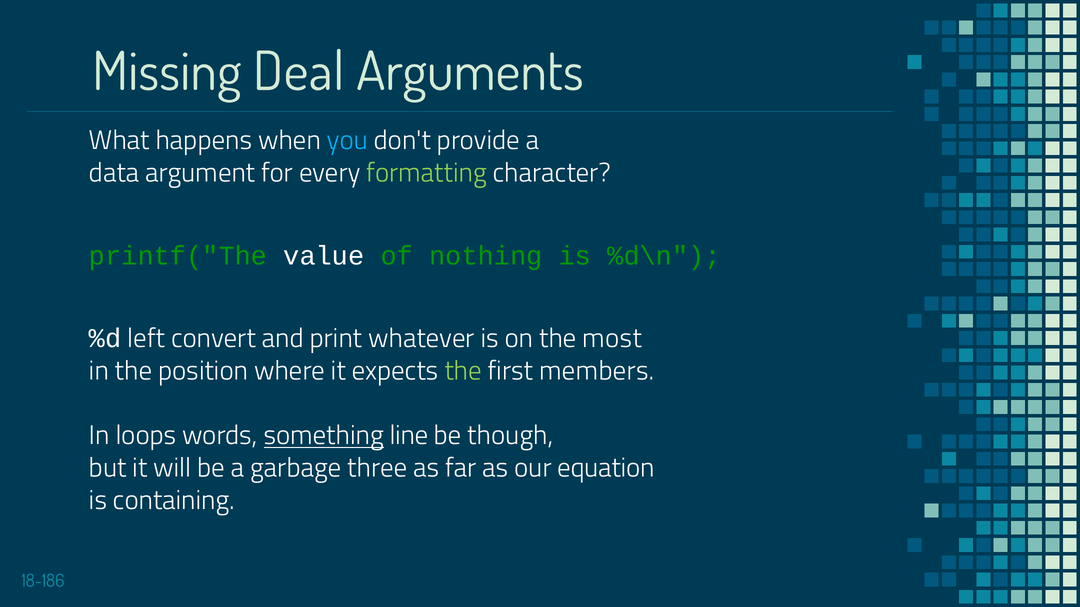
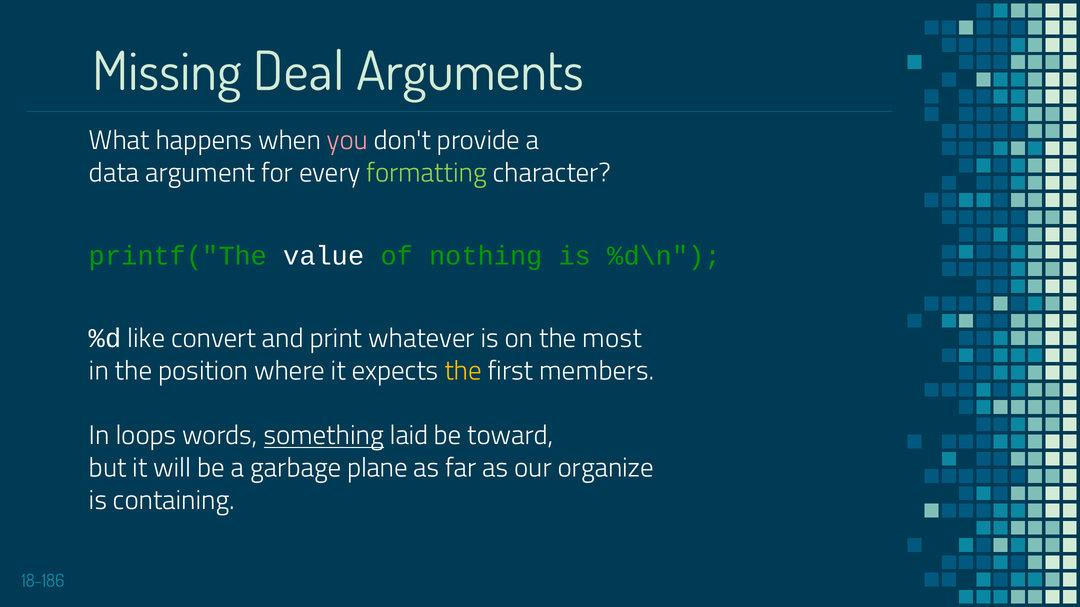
you colour: light blue -> pink (347, 141)
left: left -> like (146, 339)
the colour: light green -> yellow (463, 371)
line: line -> laid (409, 436)
though: though -> toward (511, 436)
three: three -> plane (377, 468)
equation: equation -> organize (606, 468)
